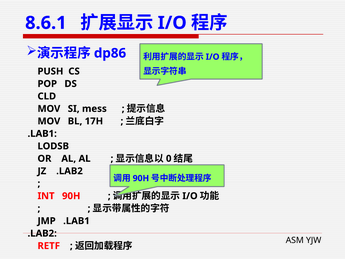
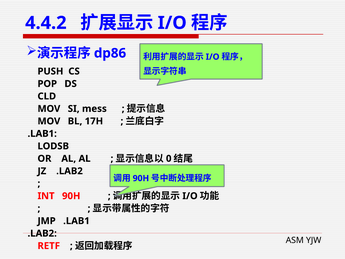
8.6.1: 8.6.1 -> 4.4.2 (46, 23)
